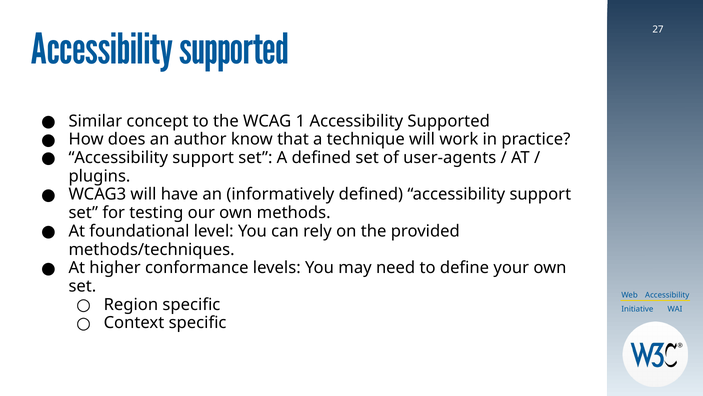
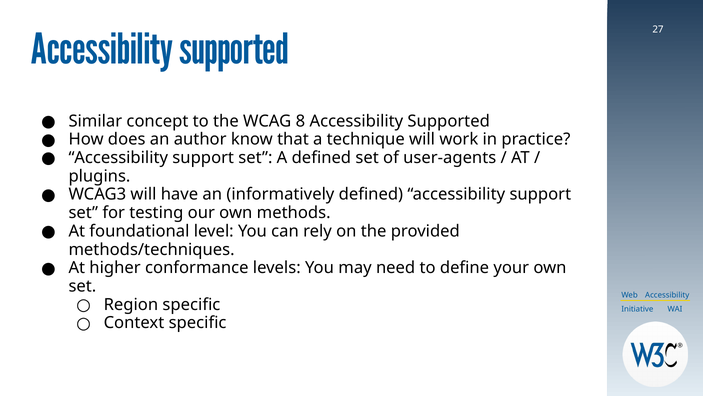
1: 1 -> 8 (300, 121)
